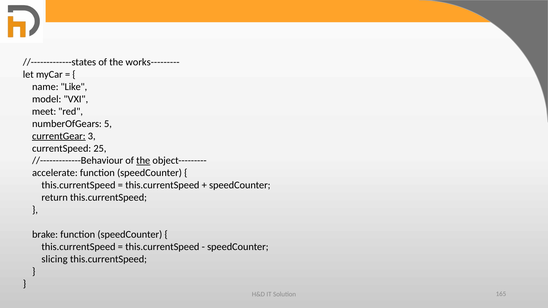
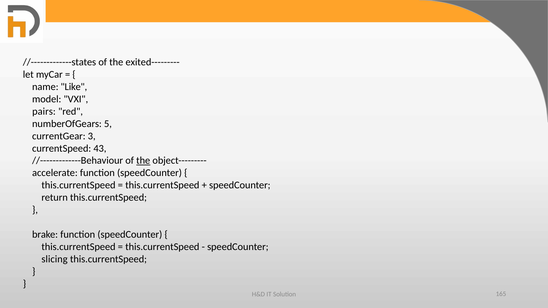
works---------: works--------- -> exited--------- (153, 62)
meet: meet -> pairs (44, 111)
currentGear underline: present -> none (59, 136)
25: 25 -> 43 (100, 148)
